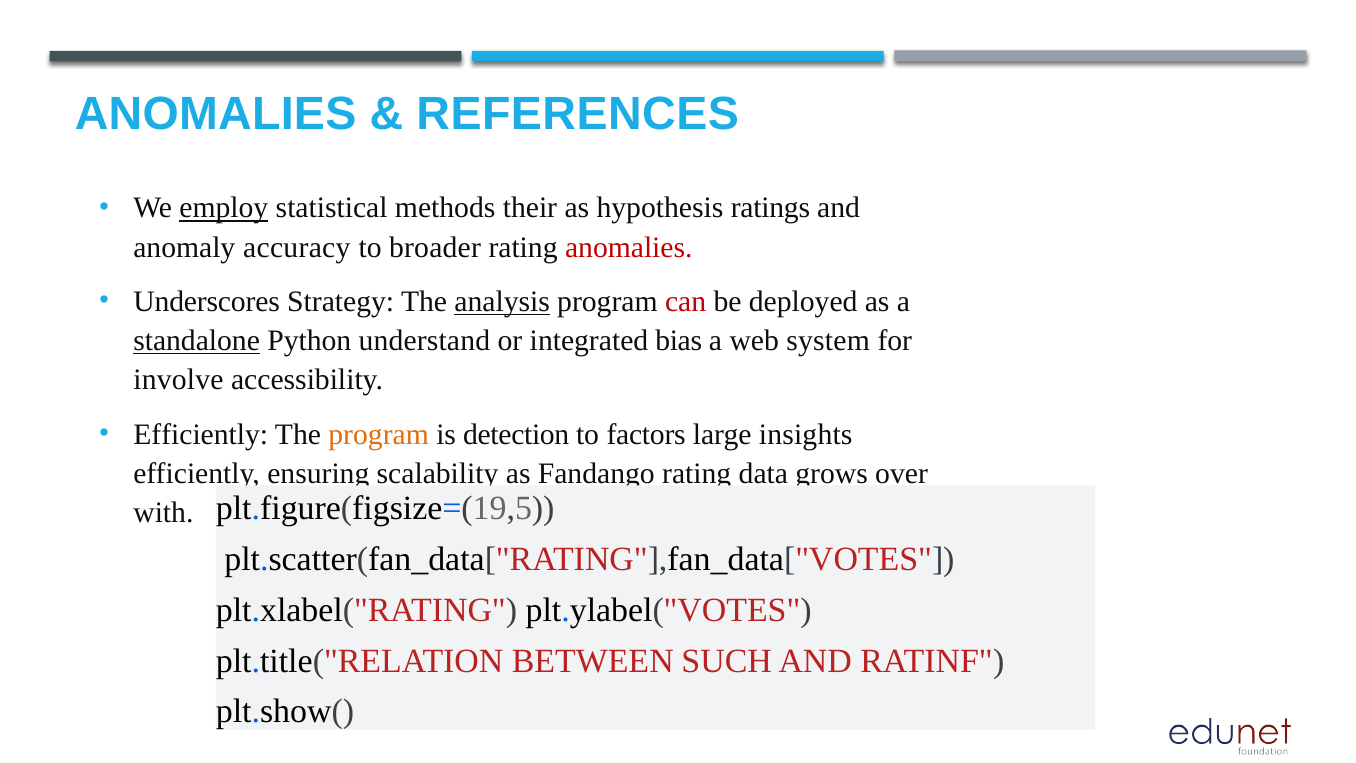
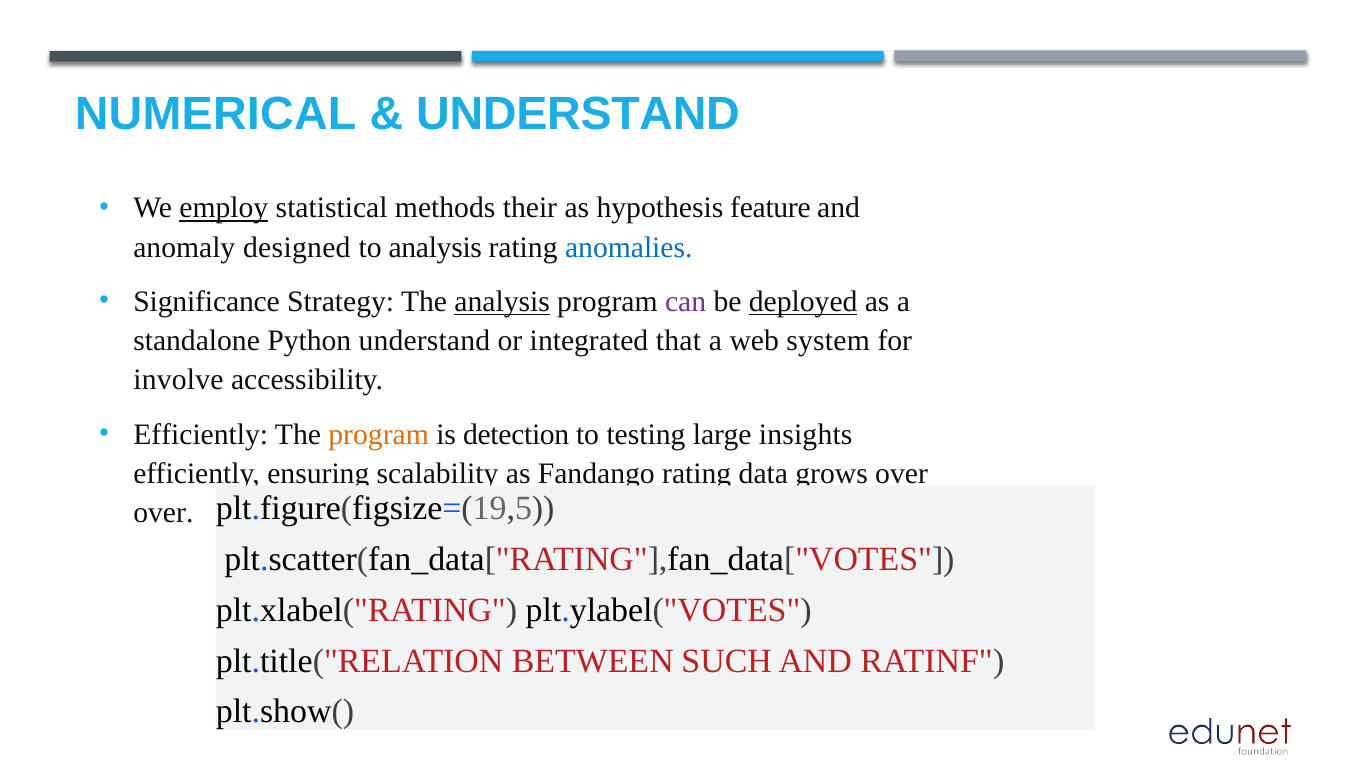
ANOMALIES: ANOMALIES -> NUMERICAL (216, 114)
REFERENCES: REFERENCES -> UNDERSTAND (578, 114)
ratings: ratings -> feature (770, 208)
accuracy: accuracy -> designed (297, 247)
to broader: broader -> analysis (435, 247)
anomalies colour: red -> blue (629, 247)
Underscores: Underscores -> Significance (207, 302)
can colour: red -> purple (686, 302)
deployed underline: none -> present (803, 302)
standalone underline: present -> none (197, 341)
bias: bias -> that (678, 341)
factors: factors -> testing (646, 434)
with: with -> over (163, 512)
